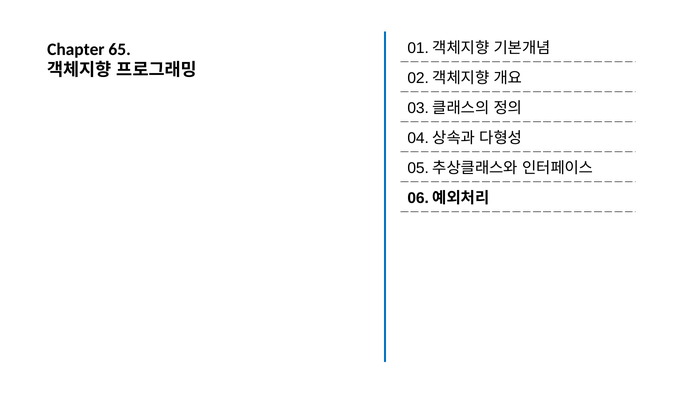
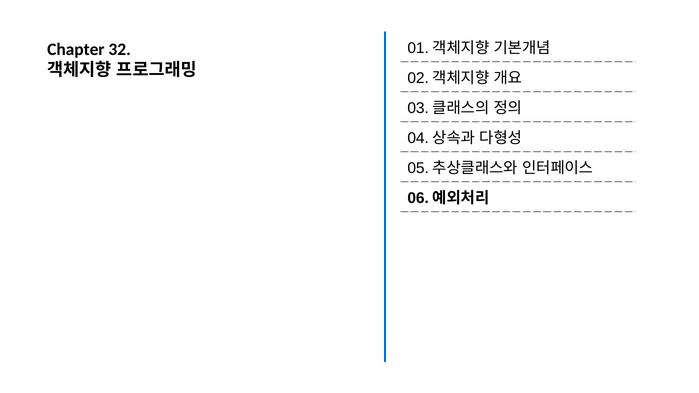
65: 65 -> 32 (120, 49)
